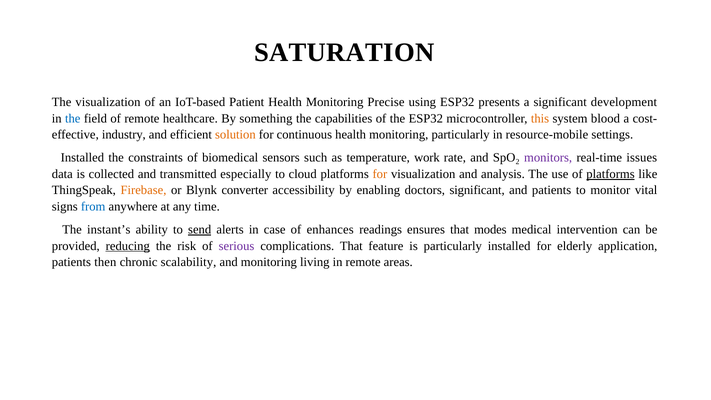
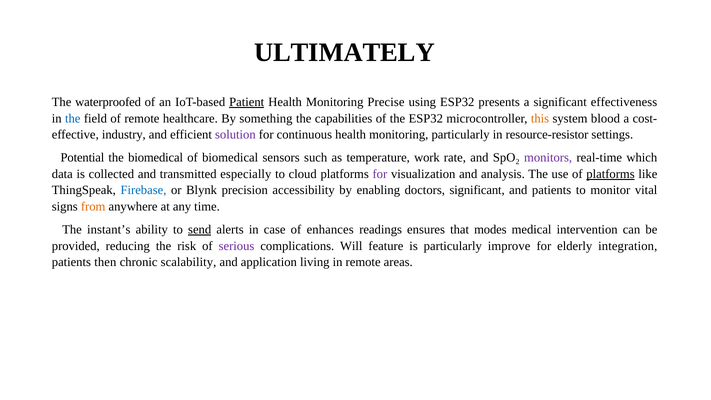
SATURATION: SATURATION -> ULTIMATELY (344, 52)
The visualization: visualization -> waterproofed (108, 102)
Patient underline: none -> present (247, 102)
development: development -> effectiveness (624, 102)
solution colour: orange -> purple (235, 135)
resource-mobile: resource-mobile -> resource-resistor (547, 135)
Installed: Installed -> Potential (82, 158)
the constraints: constraints -> biomedical (156, 158)
issues: issues -> which (642, 158)
for colour: orange -> purple (380, 174)
Firebase colour: orange -> blue (143, 190)
converter: converter -> precision (245, 190)
from colour: blue -> orange (93, 207)
reducing underline: present -> none (128, 246)
complications That: That -> Will (351, 246)
particularly installed: installed -> improve (509, 246)
application: application -> integration (628, 246)
and monitoring: monitoring -> application (269, 262)
